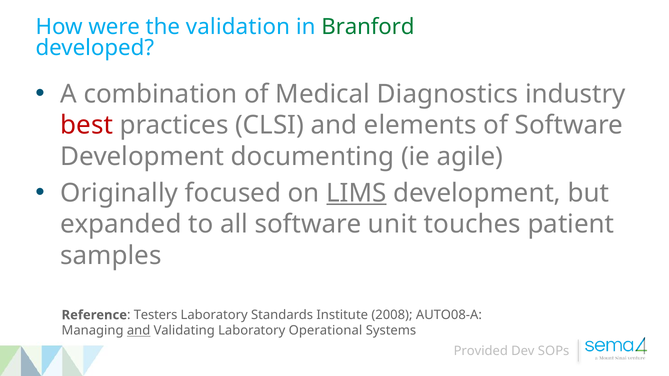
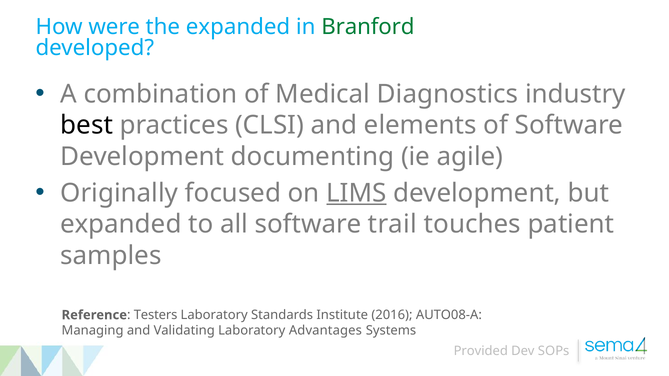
the validation: validation -> expanded (238, 27)
best colour: red -> black (87, 125)
unit: unit -> trail (392, 224)
2008: 2008 -> 2016 (392, 315)
and underline: present -> none (139, 331)
Operational: Operational -> Advantages (325, 331)
